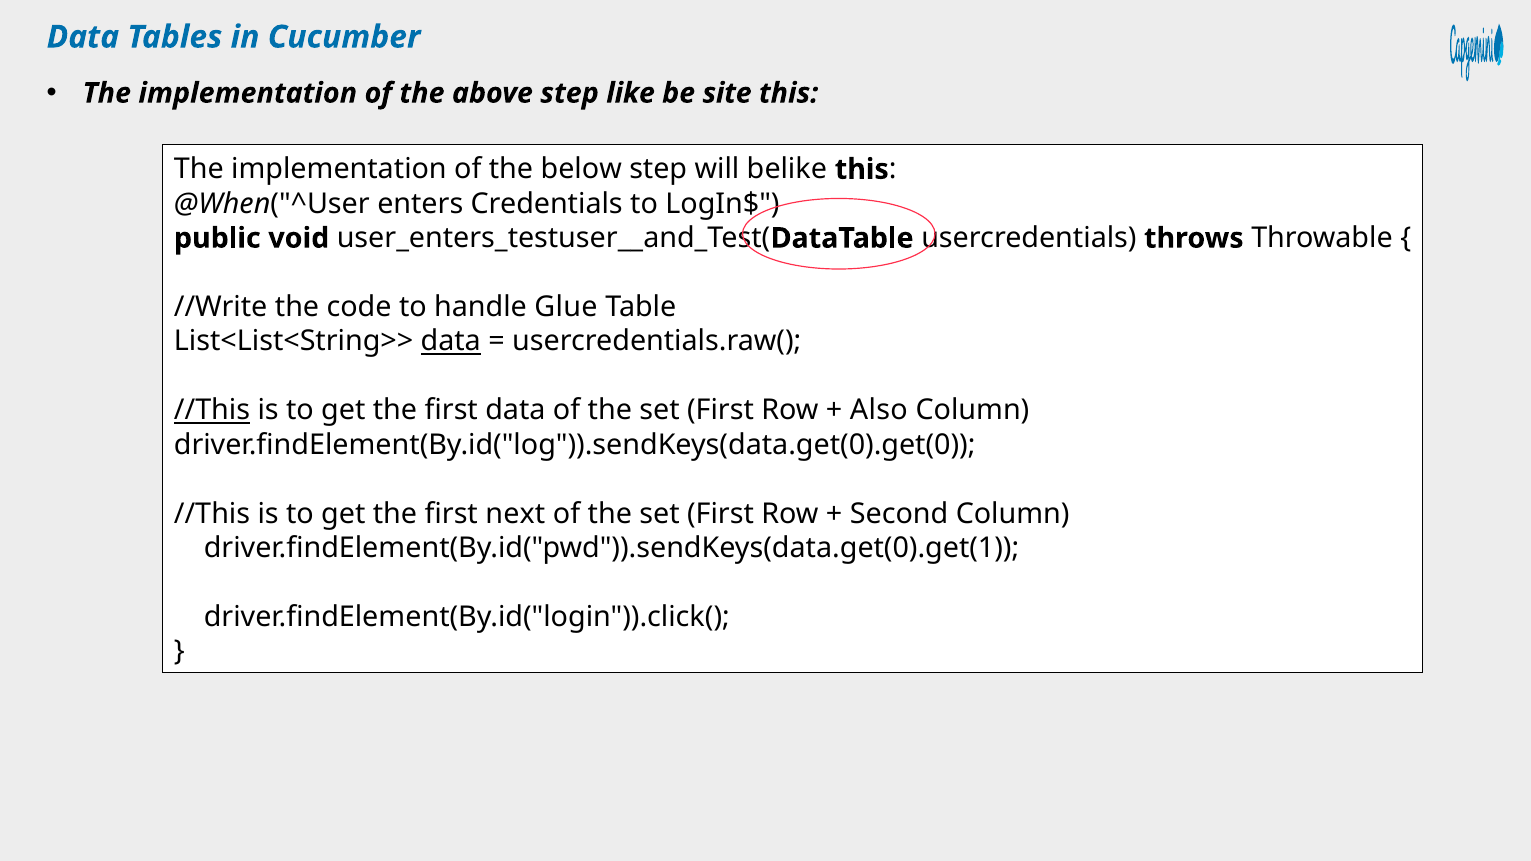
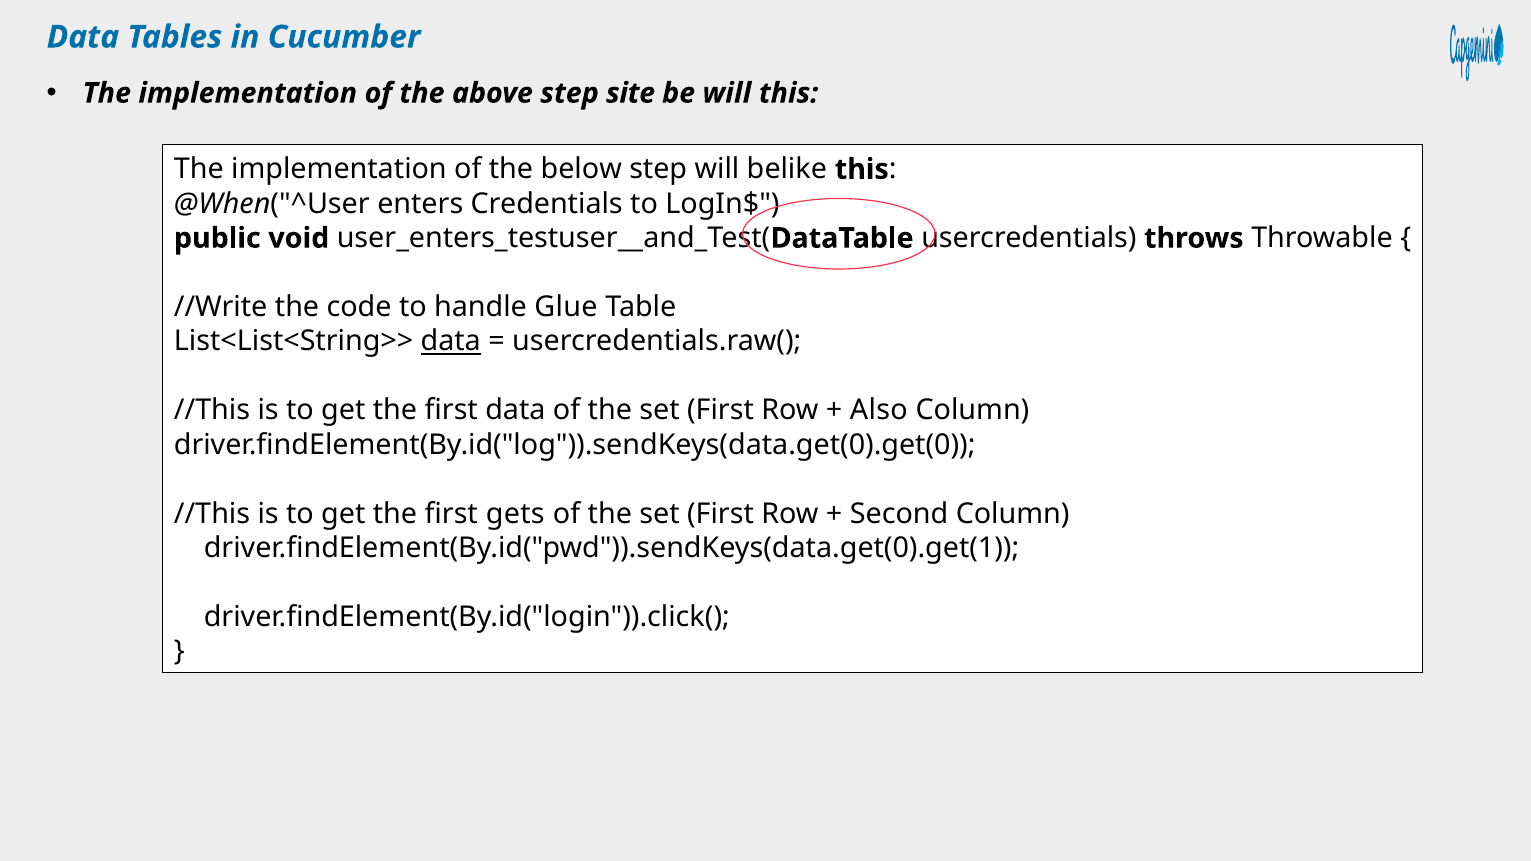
like: like -> site (631, 93)
be site: site -> will (727, 93)
//This underline: present -> none (212, 410)
next: next -> gets (515, 514)
